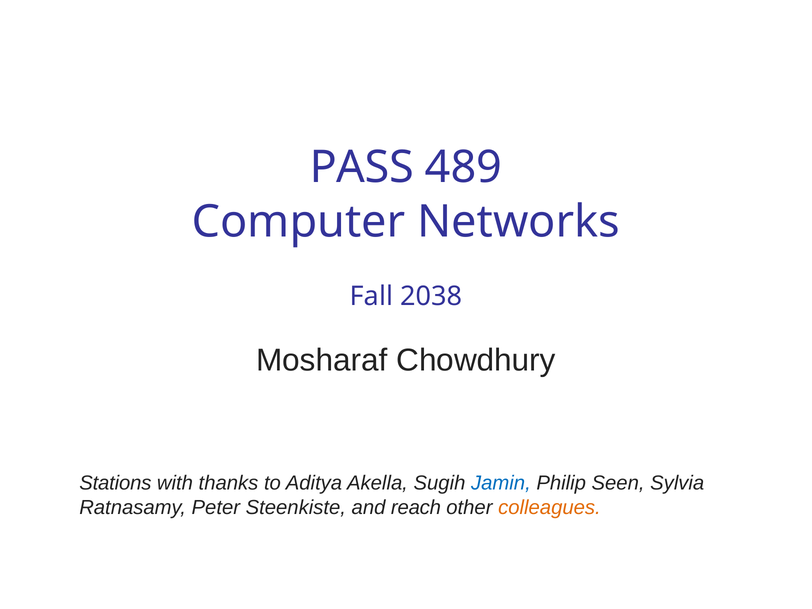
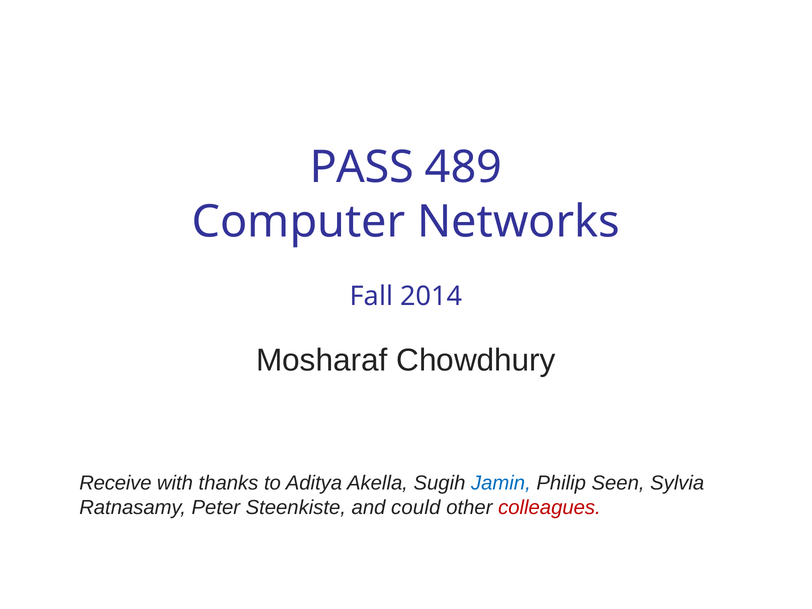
2038: 2038 -> 2014 (431, 296)
Stations: Stations -> Receive (115, 483)
reach: reach -> could (416, 507)
colleagues colour: orange -> red (549, 507)
